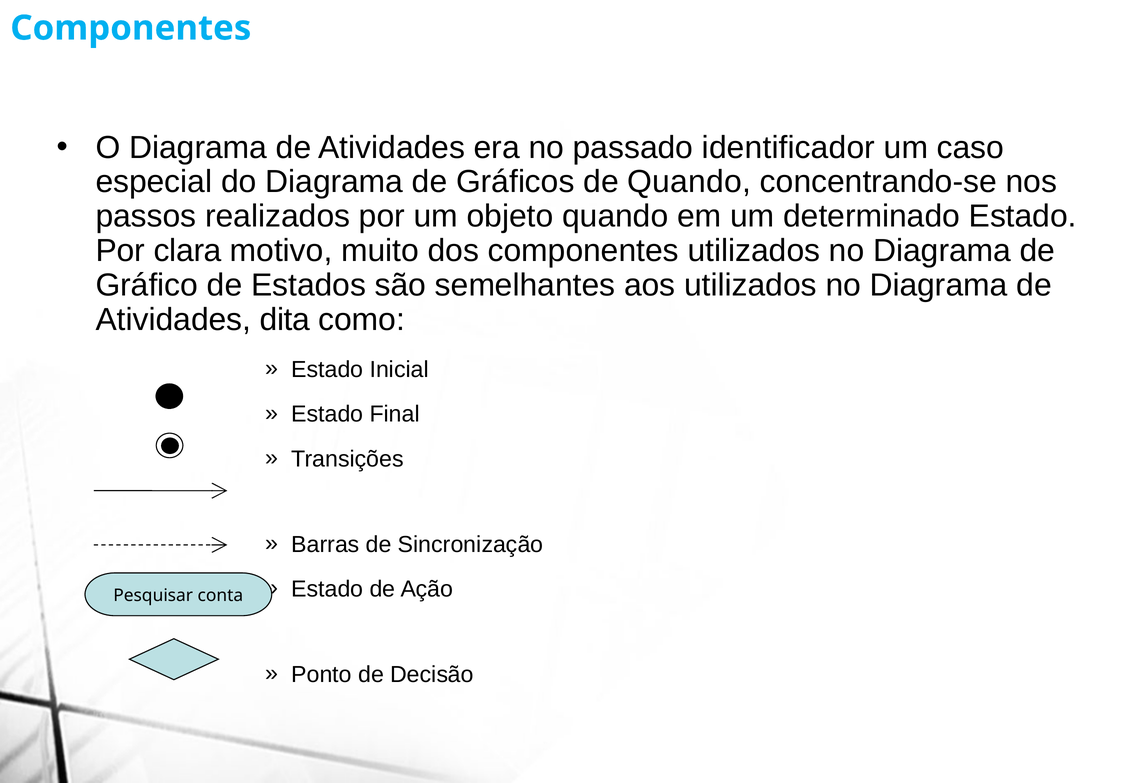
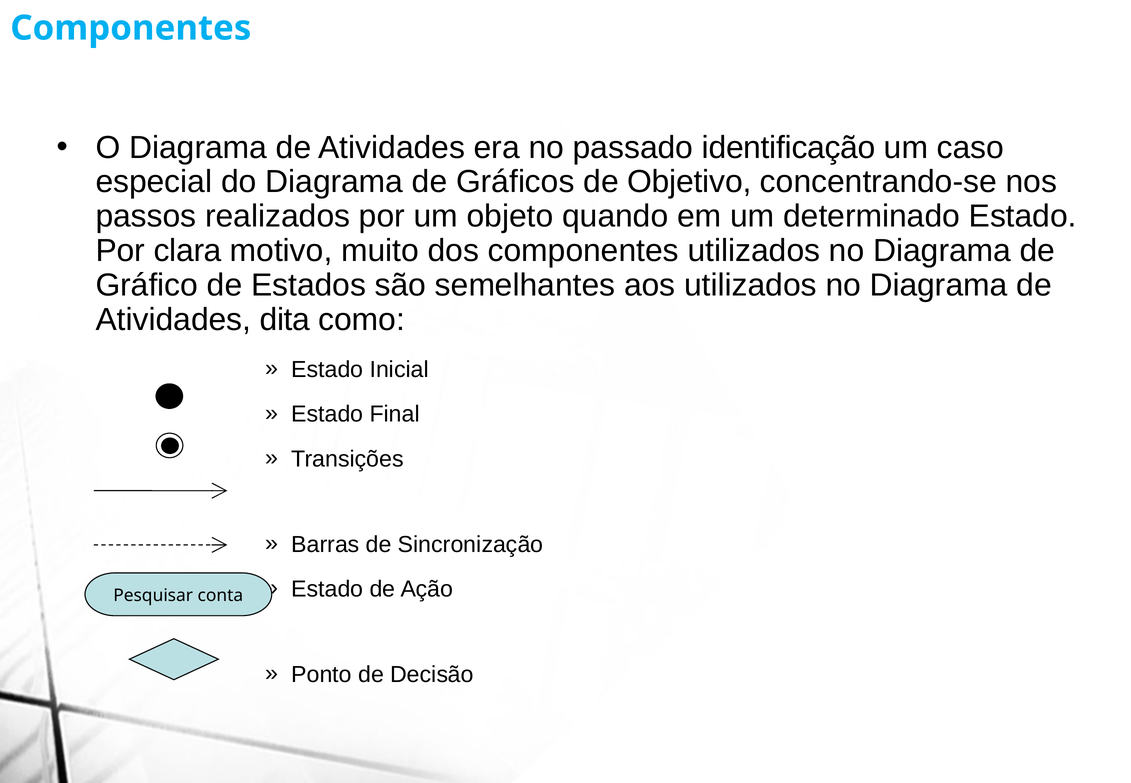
identificador: identificador -> identificação (789, 148)
de Quando: Quando -> Objetivo (689, 182)
